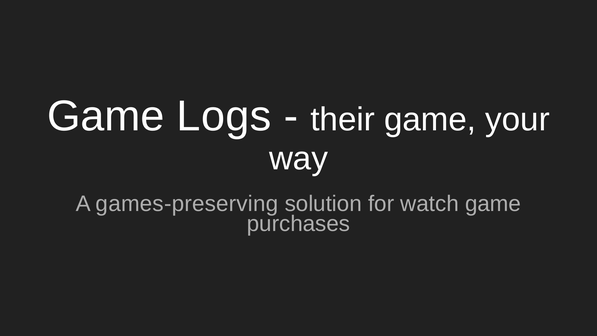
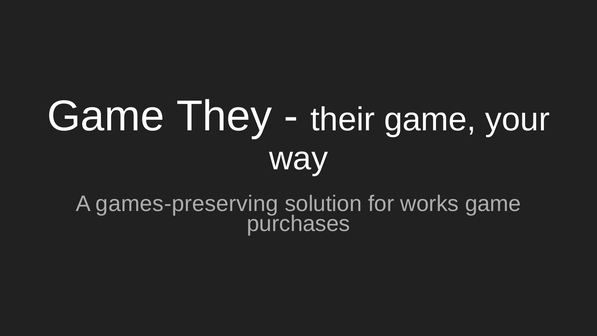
Logs: Logs -> They (224, 116)
watch: watch -> works (430, 204)
